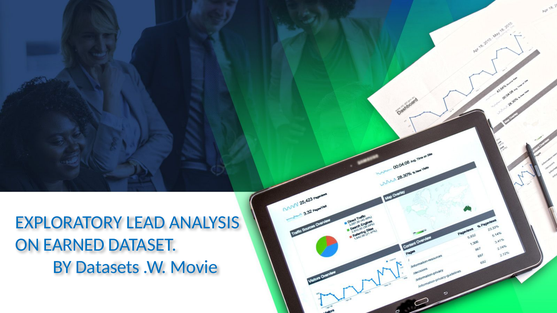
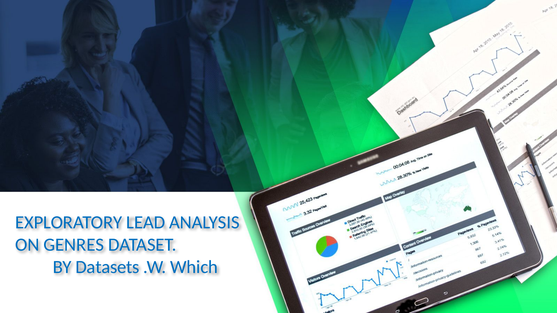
EARNED: EARNED -> GENRES (74, 245)
Movie: Movie -> Which (194, 267)
